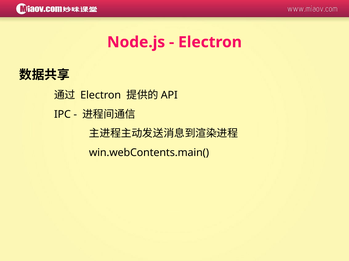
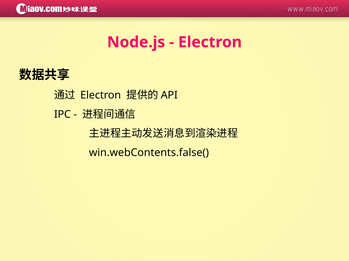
win.webContents.main(: win.webContents.main( -> win.webContents.false( (149, 153)
